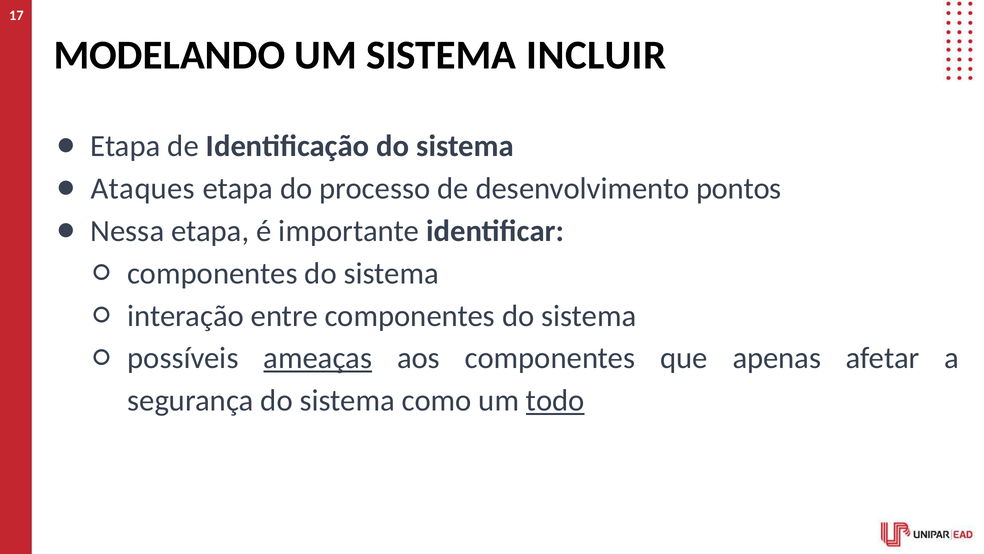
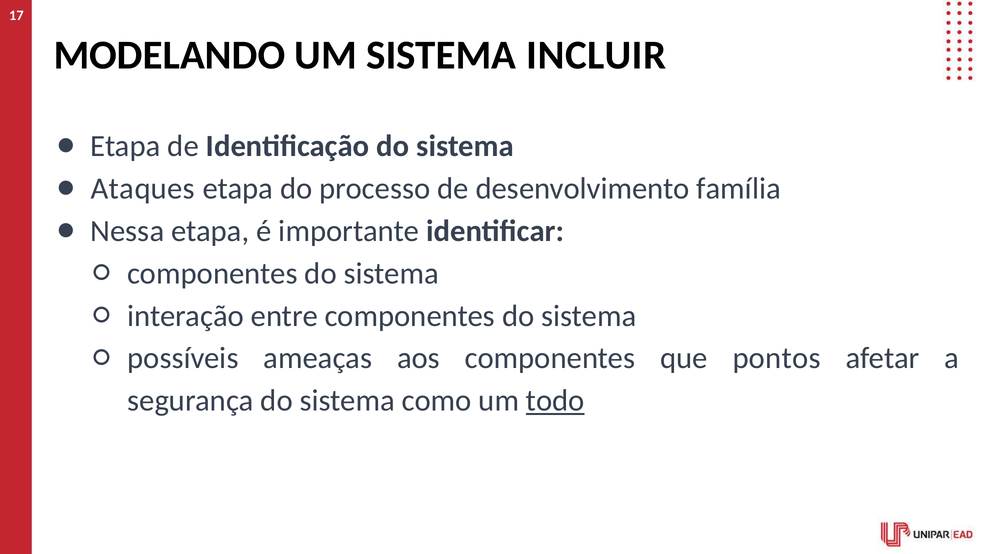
pontos: pontos -> família (739, 188)
ameaças underline: present -> none (318, 358)
apenas: apenas -> pontos (777, 358)
